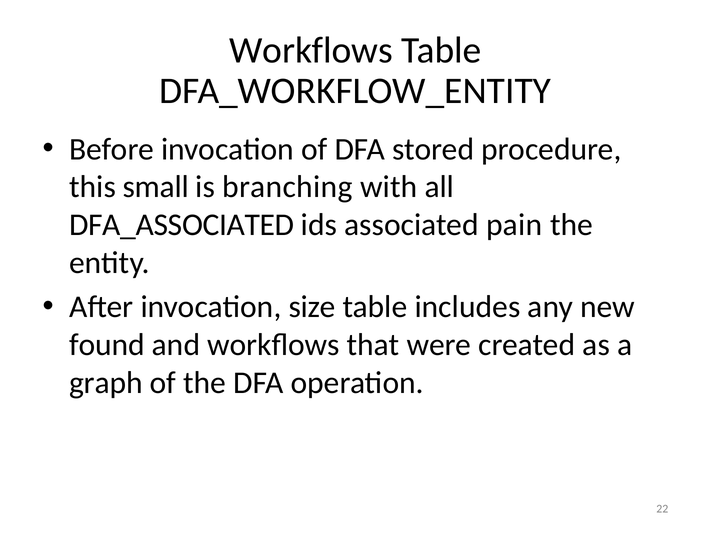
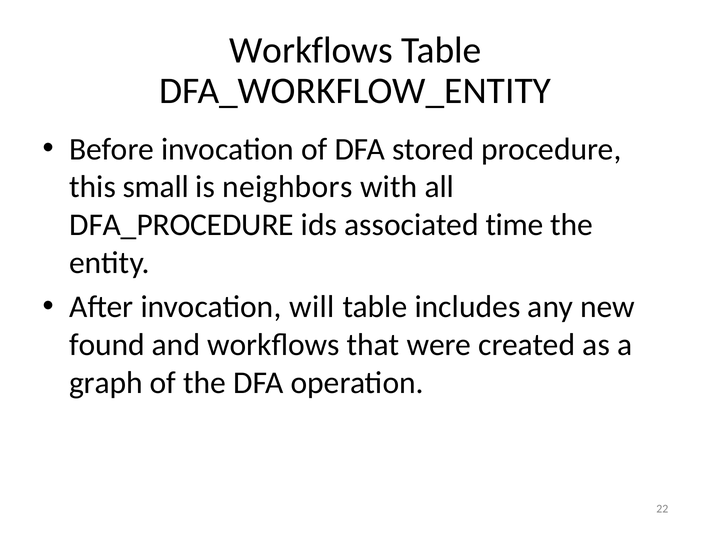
branching: branching -> neighbors (287, 187)
DFA_ASSOCIATED: DFA_ASSOCIATED -> DFA_PROCEDURE (182, 225)
pain: pain -> time (515, 225)
size: size -> will (312, 307)
